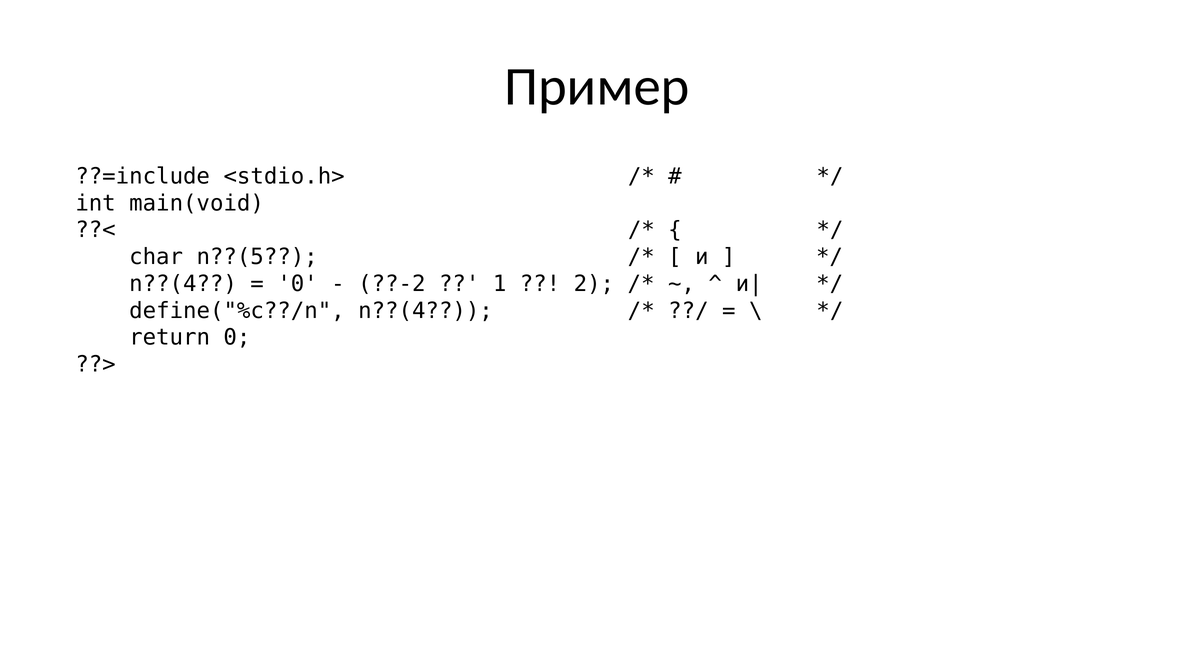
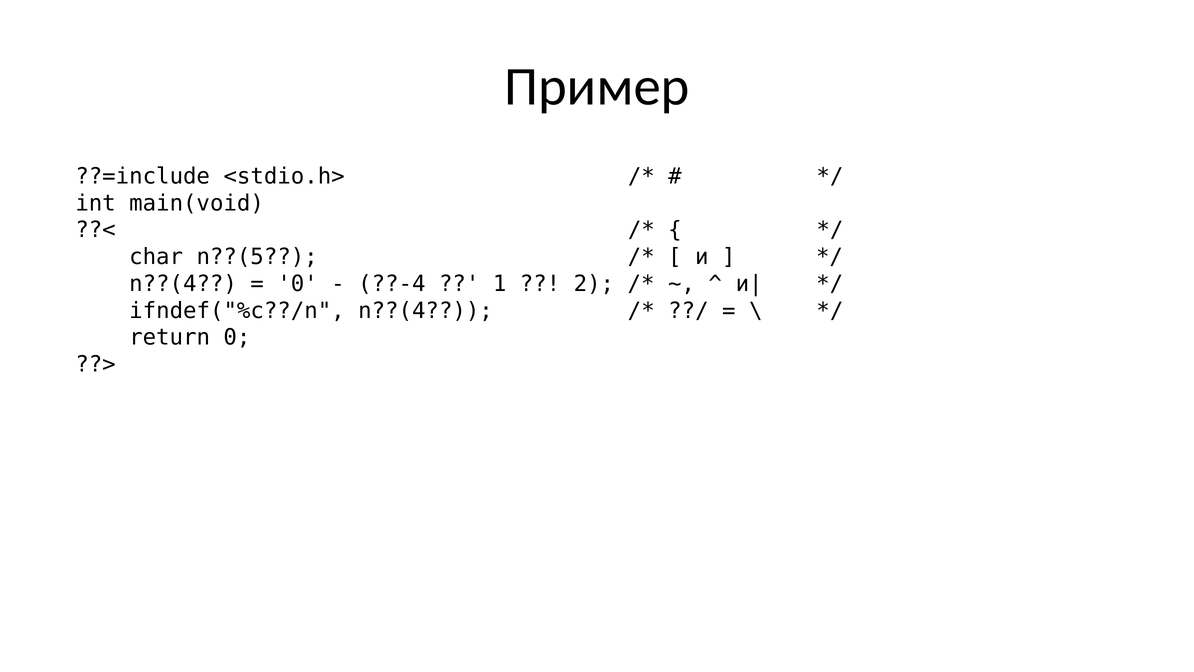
??-2: ??-2 -> ??-4 (392, 284)
define("%c??/n: define("%c??/n -> ifndef("%c??/n (237, 311)
